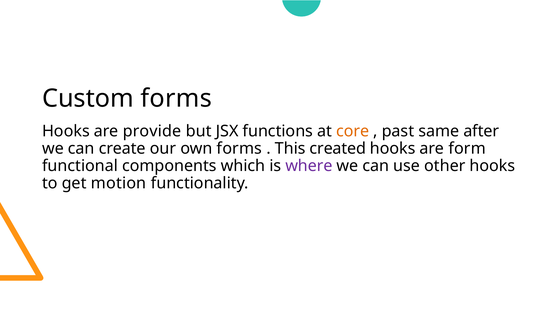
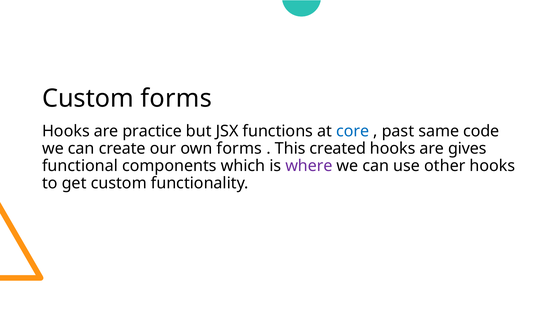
provide: provide -> practice (152, 131)
core colour: orange -> blue (353, 131)
after: after -> code (481, 131)
form: form -> gives (467, 148)
get motion: motion -> custom (119, 183)
